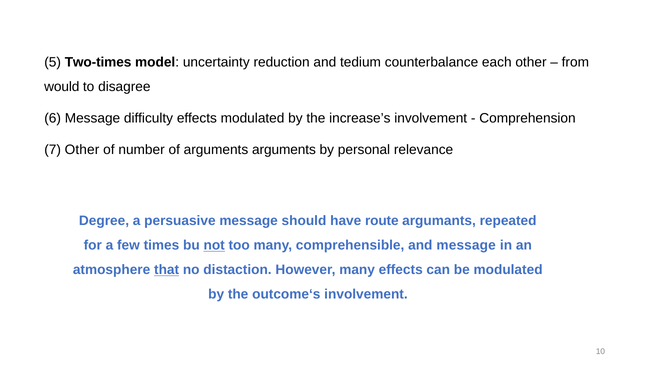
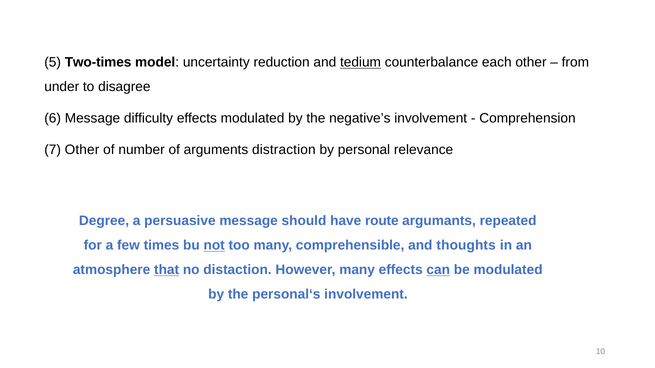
tedium underline: none -> present (361, 62)
would: would -> under (62, 87)
increase’s: increase’s -> negative’s (360, 118)
arguments arguments: arguments -> distraction (284, 150)
and message: message -> thoughts (466, 246)
can underline: none -> present (438, 270)
outcome‘s: outcome‘s -> personal‘s (286, 295)
